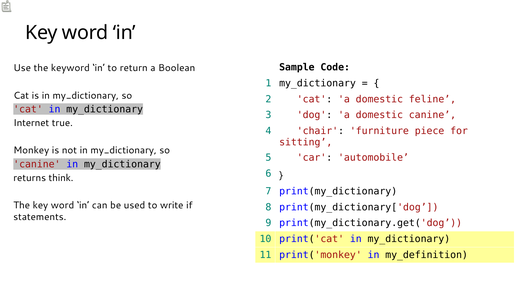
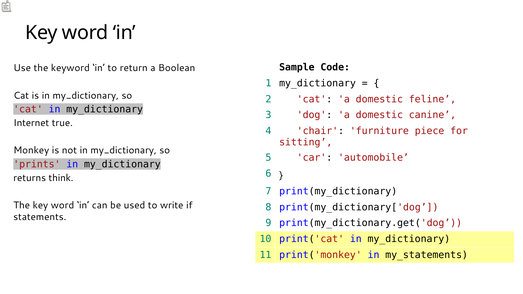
canine: canine -> prints (37, 164)
my_definition: my_definition -> my_statements (427, 255)
